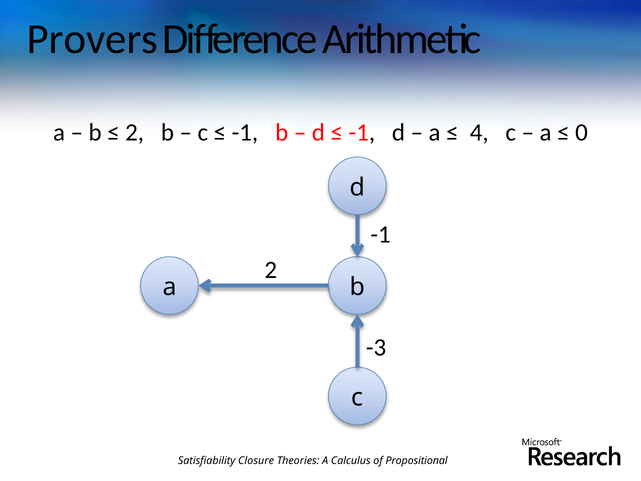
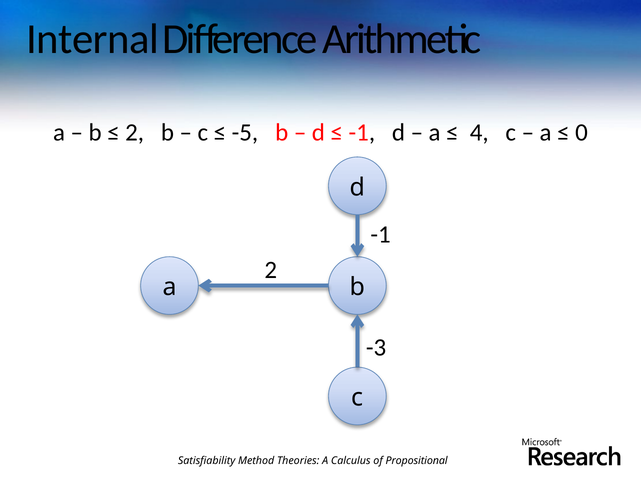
Provers: Provers -> Internal (93, 39)
-1: -1 -> -5 (245, 132)
Closure: Closure -> Method (256, 460)
